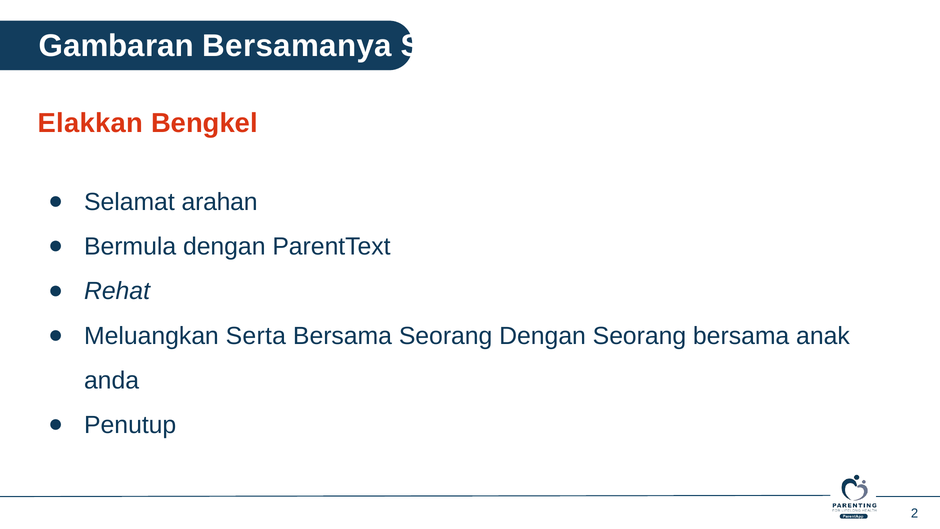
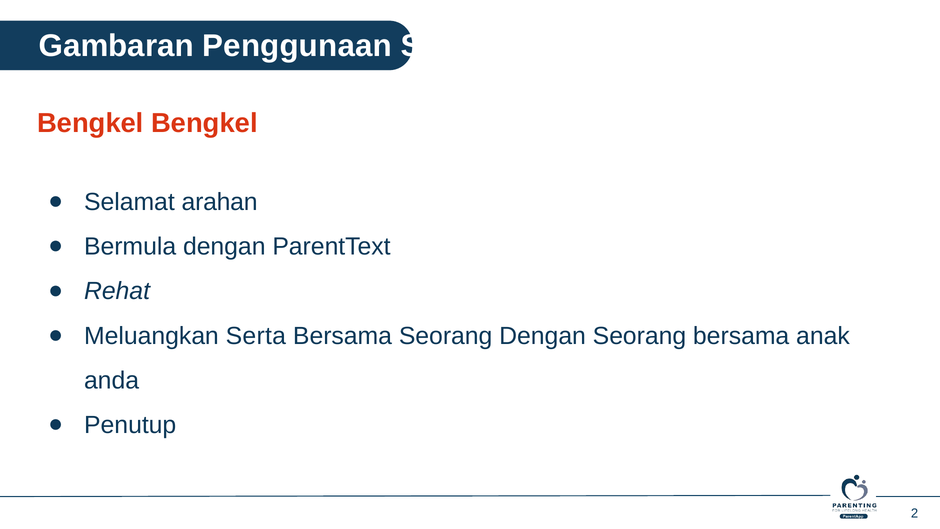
Bersamanya: Bersamanya -> Penggunaan (297, 46)
Elakkan: Elakkan -> Bengkel (90, 123)
